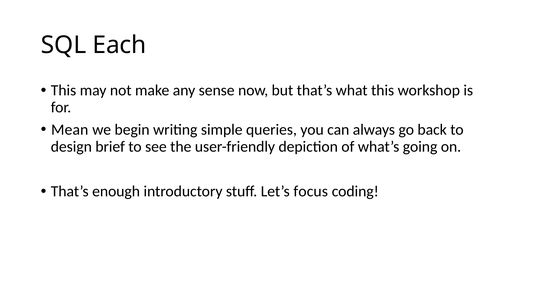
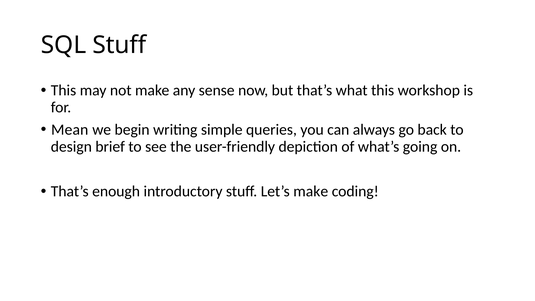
SQL Each: Each -> Stuff (119, 45)
Let’s focus: focus -> make (311, 191)
